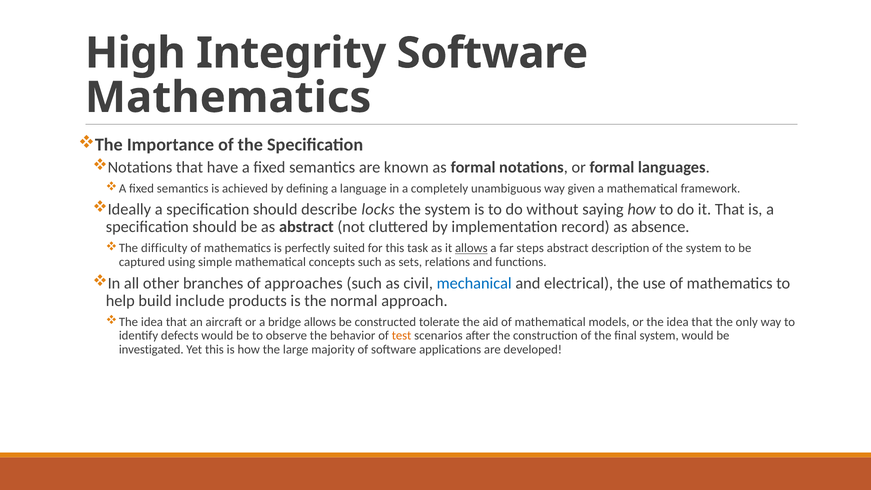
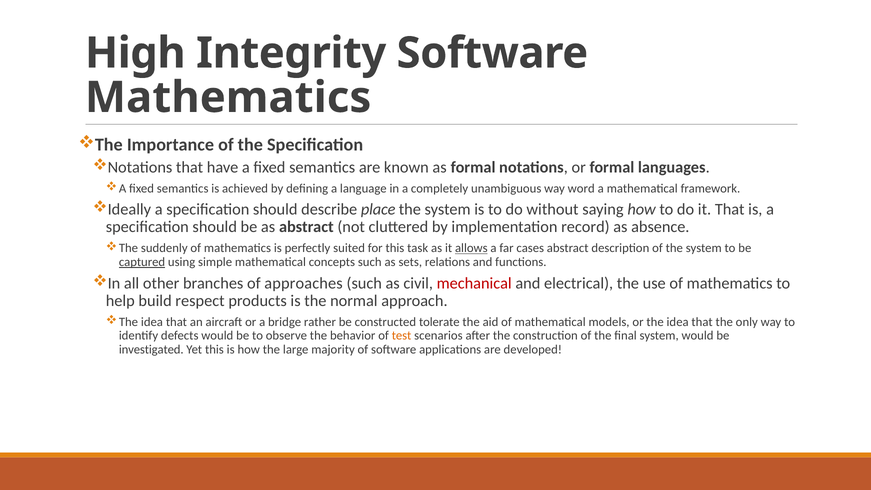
given: given -> word (581, 188)
locks: locks -> place (378, 209)
difficulty: difficulty -> suddenly (164, 248)
steps: steps -> cases (530, 248)
captured underline: none -> present (142, 262)
mechanical colour: blue -> red (474, 283)
include: include -> respect (200, 301)
bridge allows: allows -> rather (320, 322)
